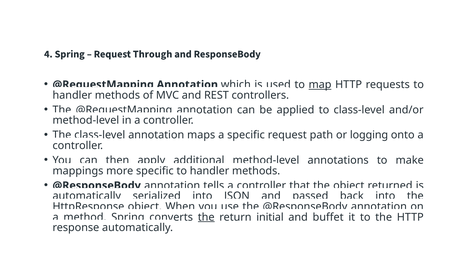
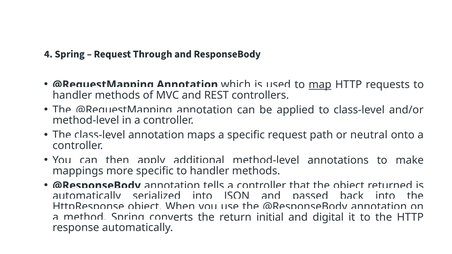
logging: logging -> neutral (369, 135)
the underline: present -> none (206, 217)
buffet: buffet -> digital (328, 217)
